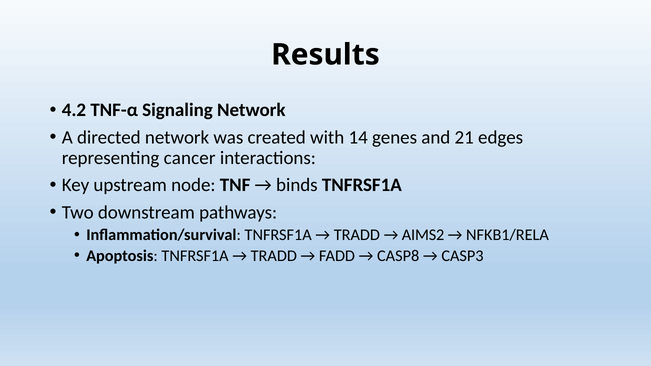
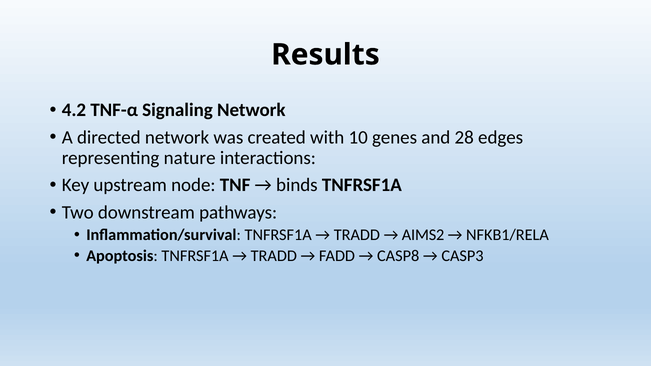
14: 14 -> 10 (358, 137)
21: 21 -> 28 (464, 137)
cancer: cancer -> nature (190, 158)
